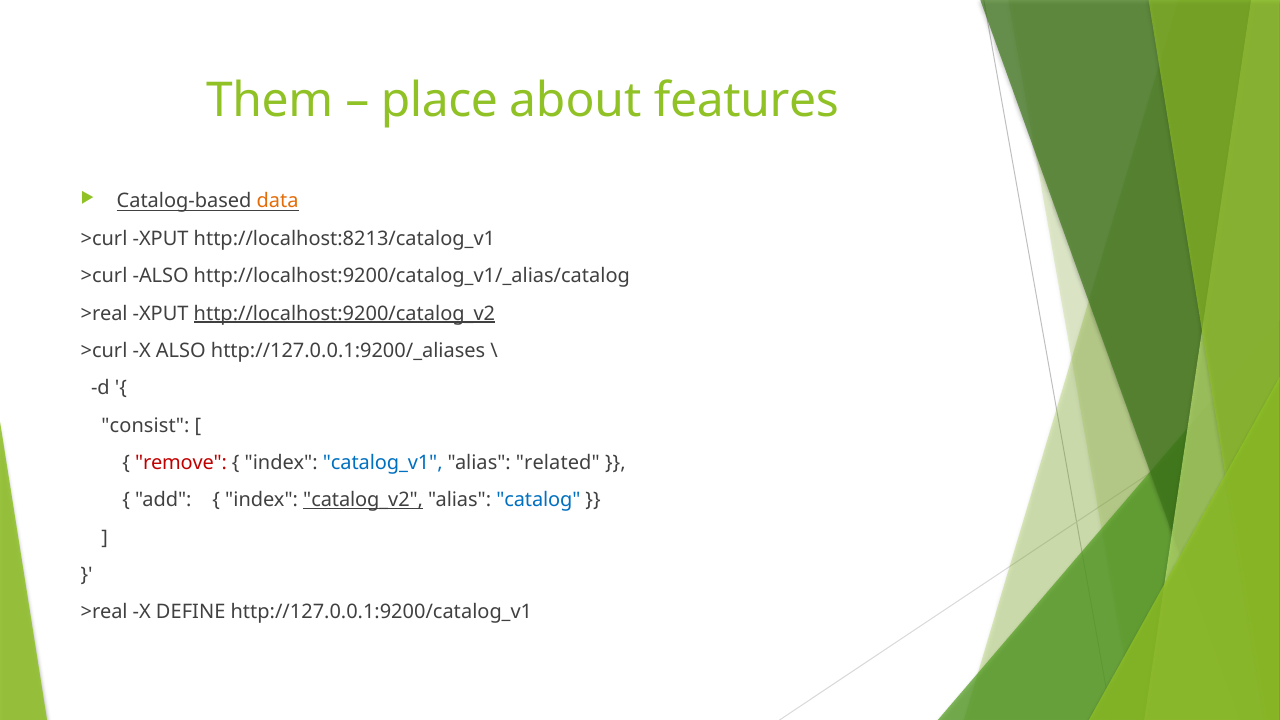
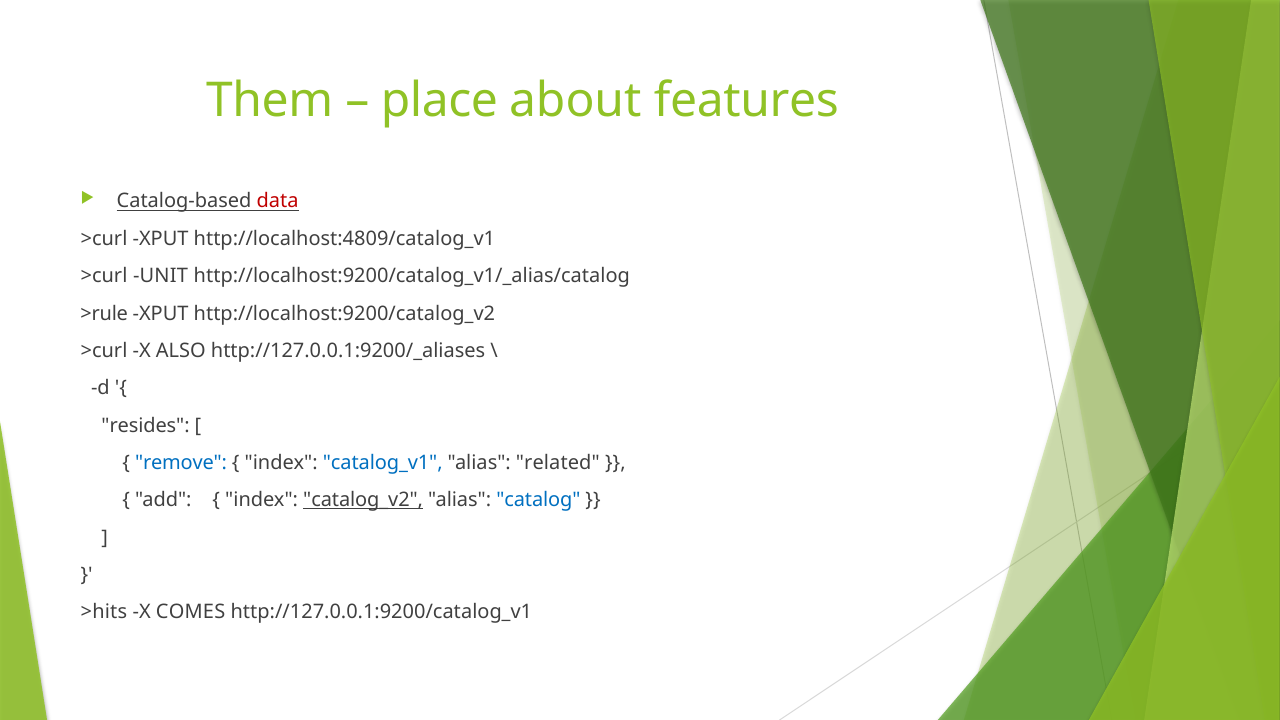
data colour: orange -> red (278, 201)
http://localhost:8213/catalog_v1: http://localhost:8213/catalog_v1 -> http://localhost:4809/catalog_v1 (344, 239)
>curl ALSO: ALSO -> UNIT (160, 276)
>real: >real -> >rule (104, 313)
http://localhost:9200/catalog_v2 underline: present -> none (344, 313)
consist: consist -> resides (146, 425)
remove colour: red -> blue (181, 463)
>real: >real -> >hits (104, 612)
DEFINE: DEFINE -> COMES (191, 612)
